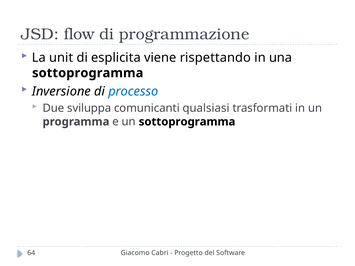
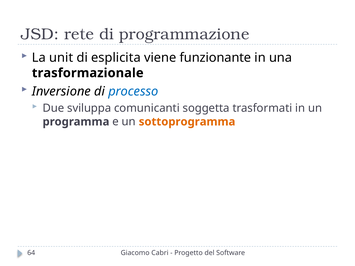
flow: flow -> rete (79, 34)
rispettando: rispettando -> funzionante (215, 58)
sottoprogramma: sottoprogramma -> trasformazionale (88, 73)
qualsiasi: qualsiasi -> soggetta (206, 108)
sottoprogramma colour: black -> orange (187, 122)
